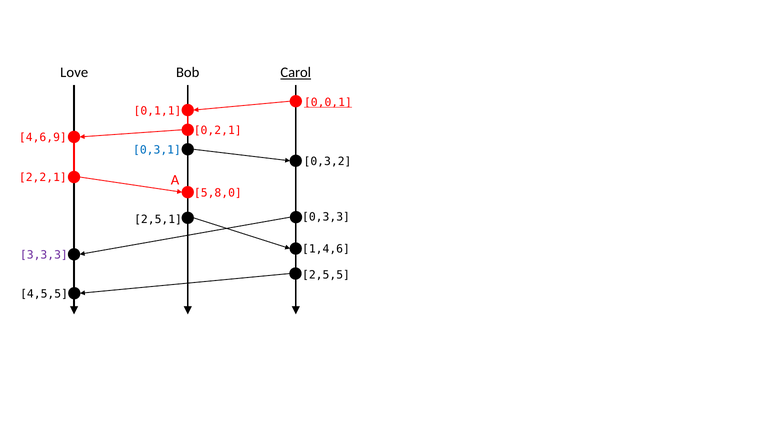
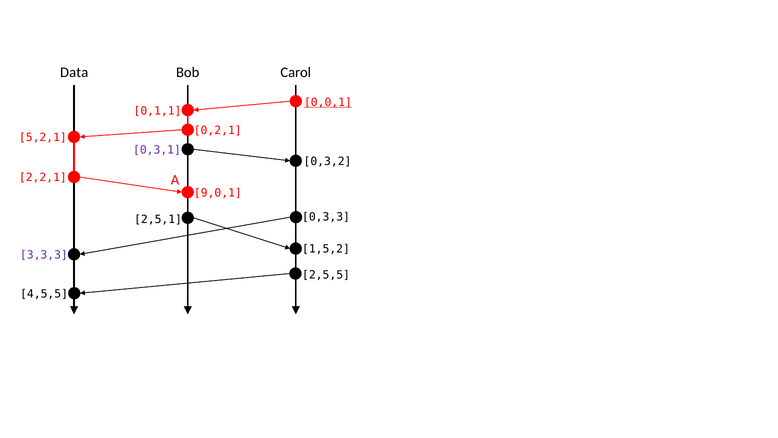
Love: Love -> Data (74, 73)
Carol underline: present -> none (296, 73)
4,6,9: 4,6,9 -> 5,2,1 (43, 137)
0,3,1 colour: blue -> purple (157, 150)
5,8,0: 5,8,0 -> 9,0,1 (218, 193)
1,4,6: 1,4,6 -> 1,5,2 (326, 249)
